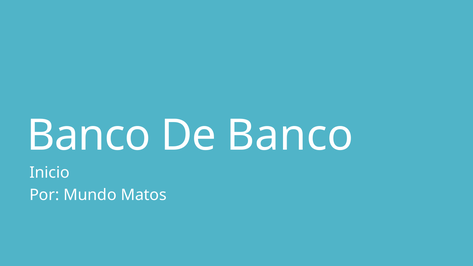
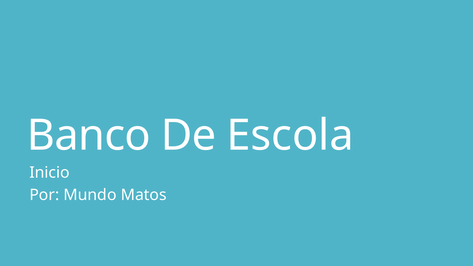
De Banco: Banco -> Escola (290, 136)
